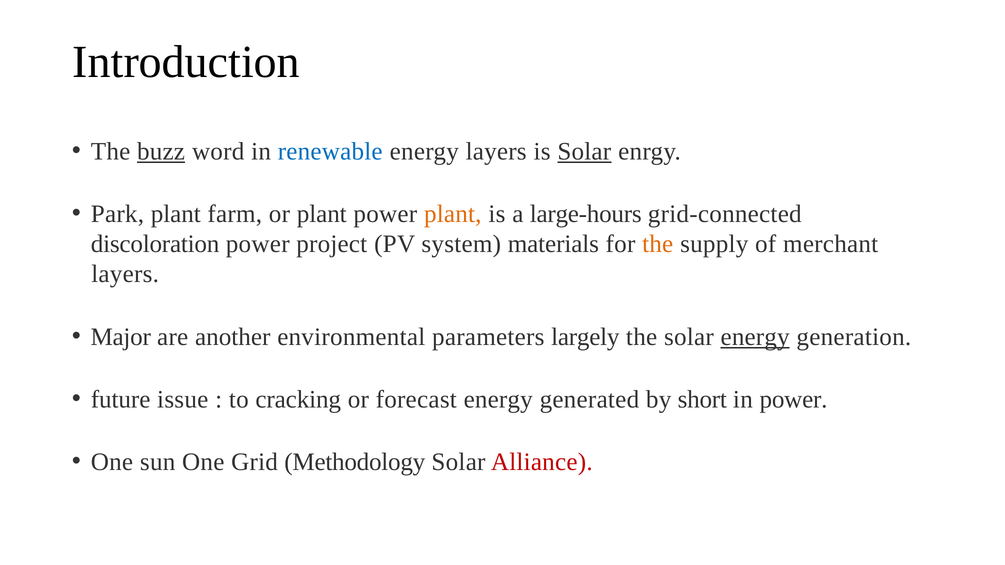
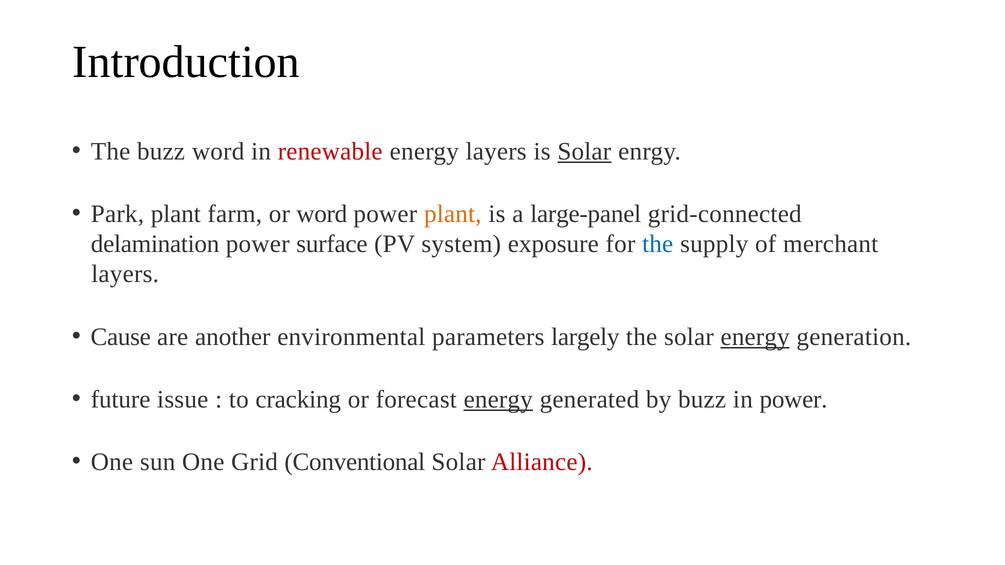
buzz underline: present -> none (161, 151)
renewable colour: blue -> red (330, 151)
or plant: plant -> word (322, 214)
large-hours: large-hours -> large-panel (586, 214)
discoloration: discoloration -> delamination (155, 244)
project: project -> surface (332, 244)
materials: materials -> exposure (553, 244)
the colour: orange -> blue (658, 244)
Major: Major -> Cause (121, 337)
energy underline: none -> present (498, 400)
by short: short -> buzz (702, 400)
Methodology: Methodology -> Conventional (355, 462)
